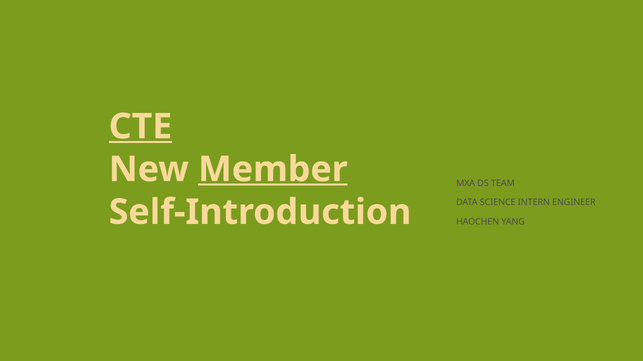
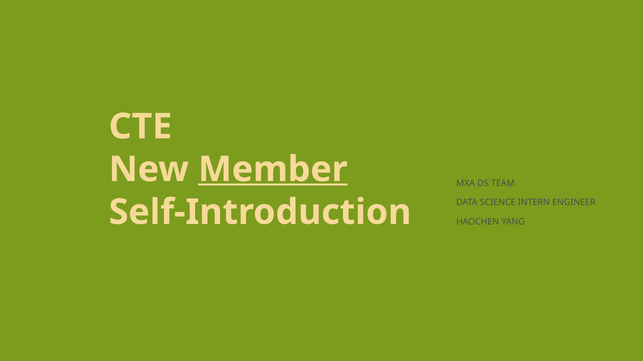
CTE underline: present -> none (140, 127)
